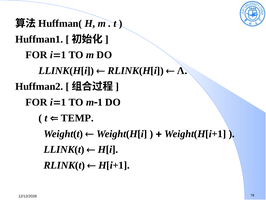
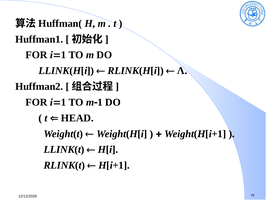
TEMP: TEMP -> HEAD (77, 118)
